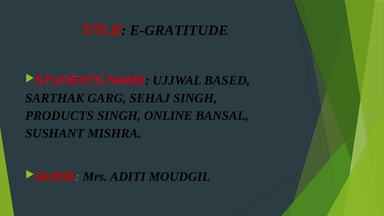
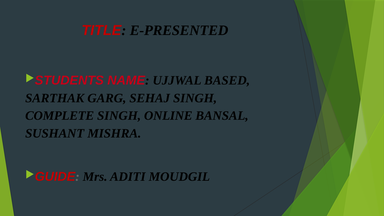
E-GRATITUDE: E-GRATITUDE -> E-PRESENTED (179, 30)
PRODUCTS: PRODUCTS -> COMPLETE (60, 116)
